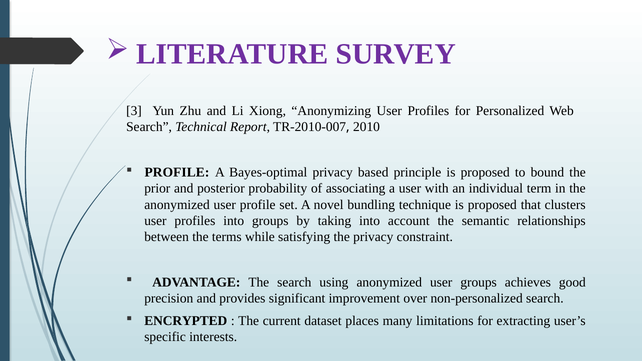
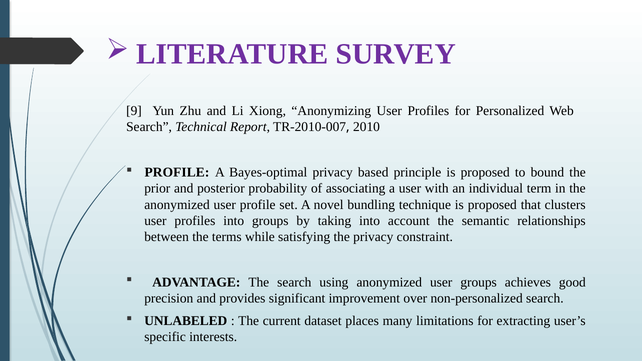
3: 3 -> 9 (134, 111)
ENCRYPTED: ENCRYPTED -> UNLABELED (186, 321)
